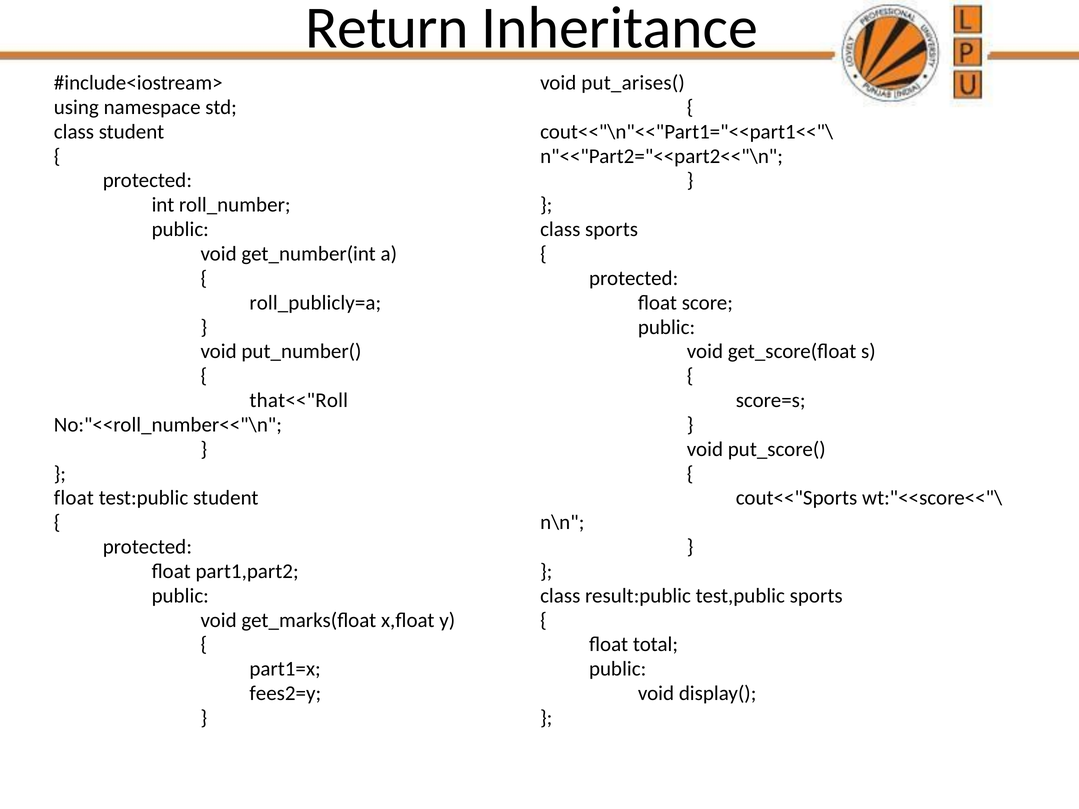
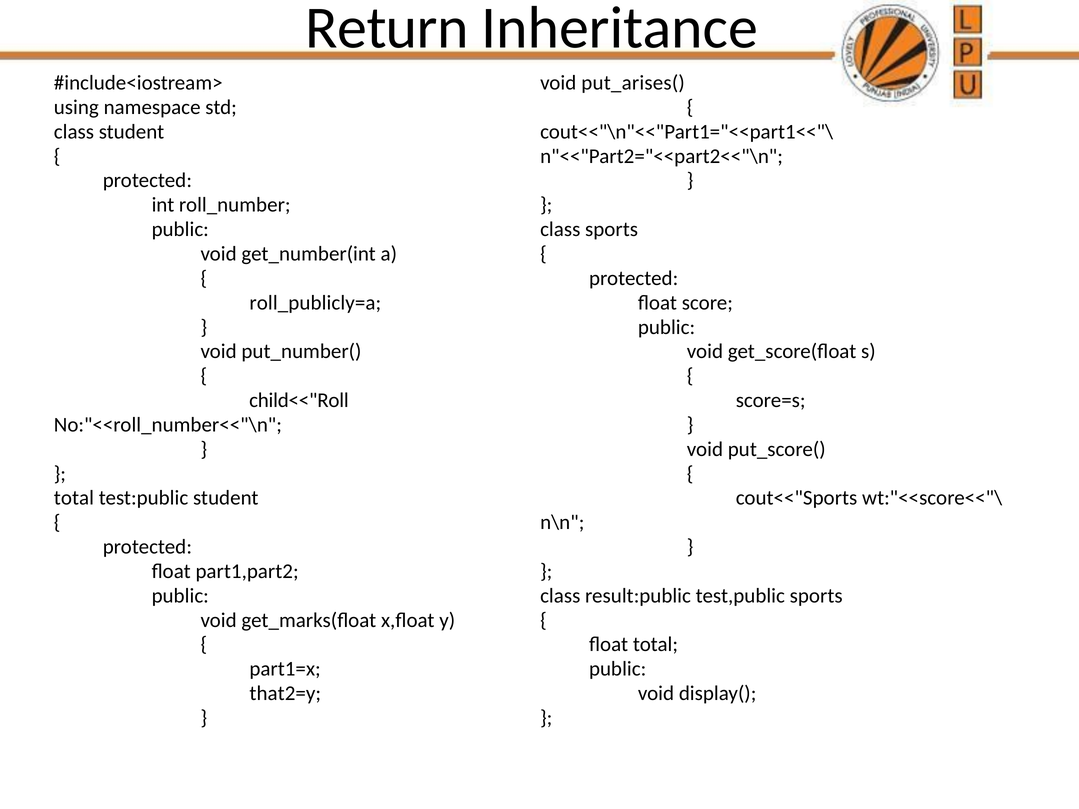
that<<"Roll: that<<"Roll -> child<<"Roll (299, 400)
float: float -> total (74, 498)
fees2=y: fees2=y -> that2=y (285, 694)
